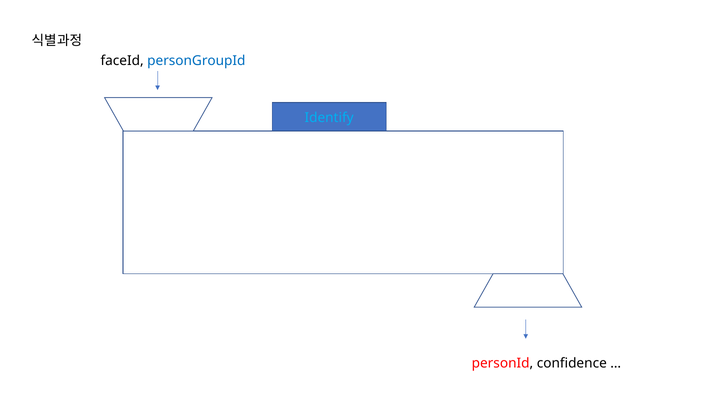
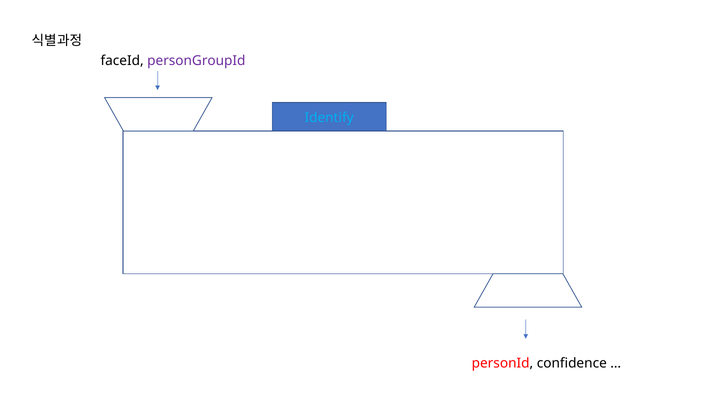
personGroupId colour: blue -> purple (196, 61)
